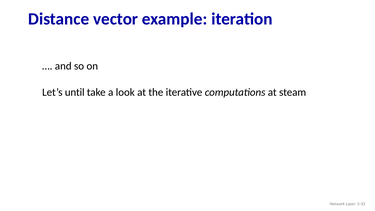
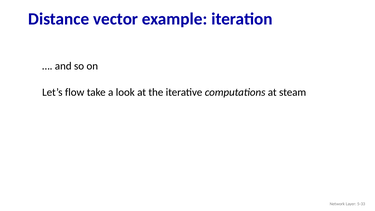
until: until -> flow (75, 92)
